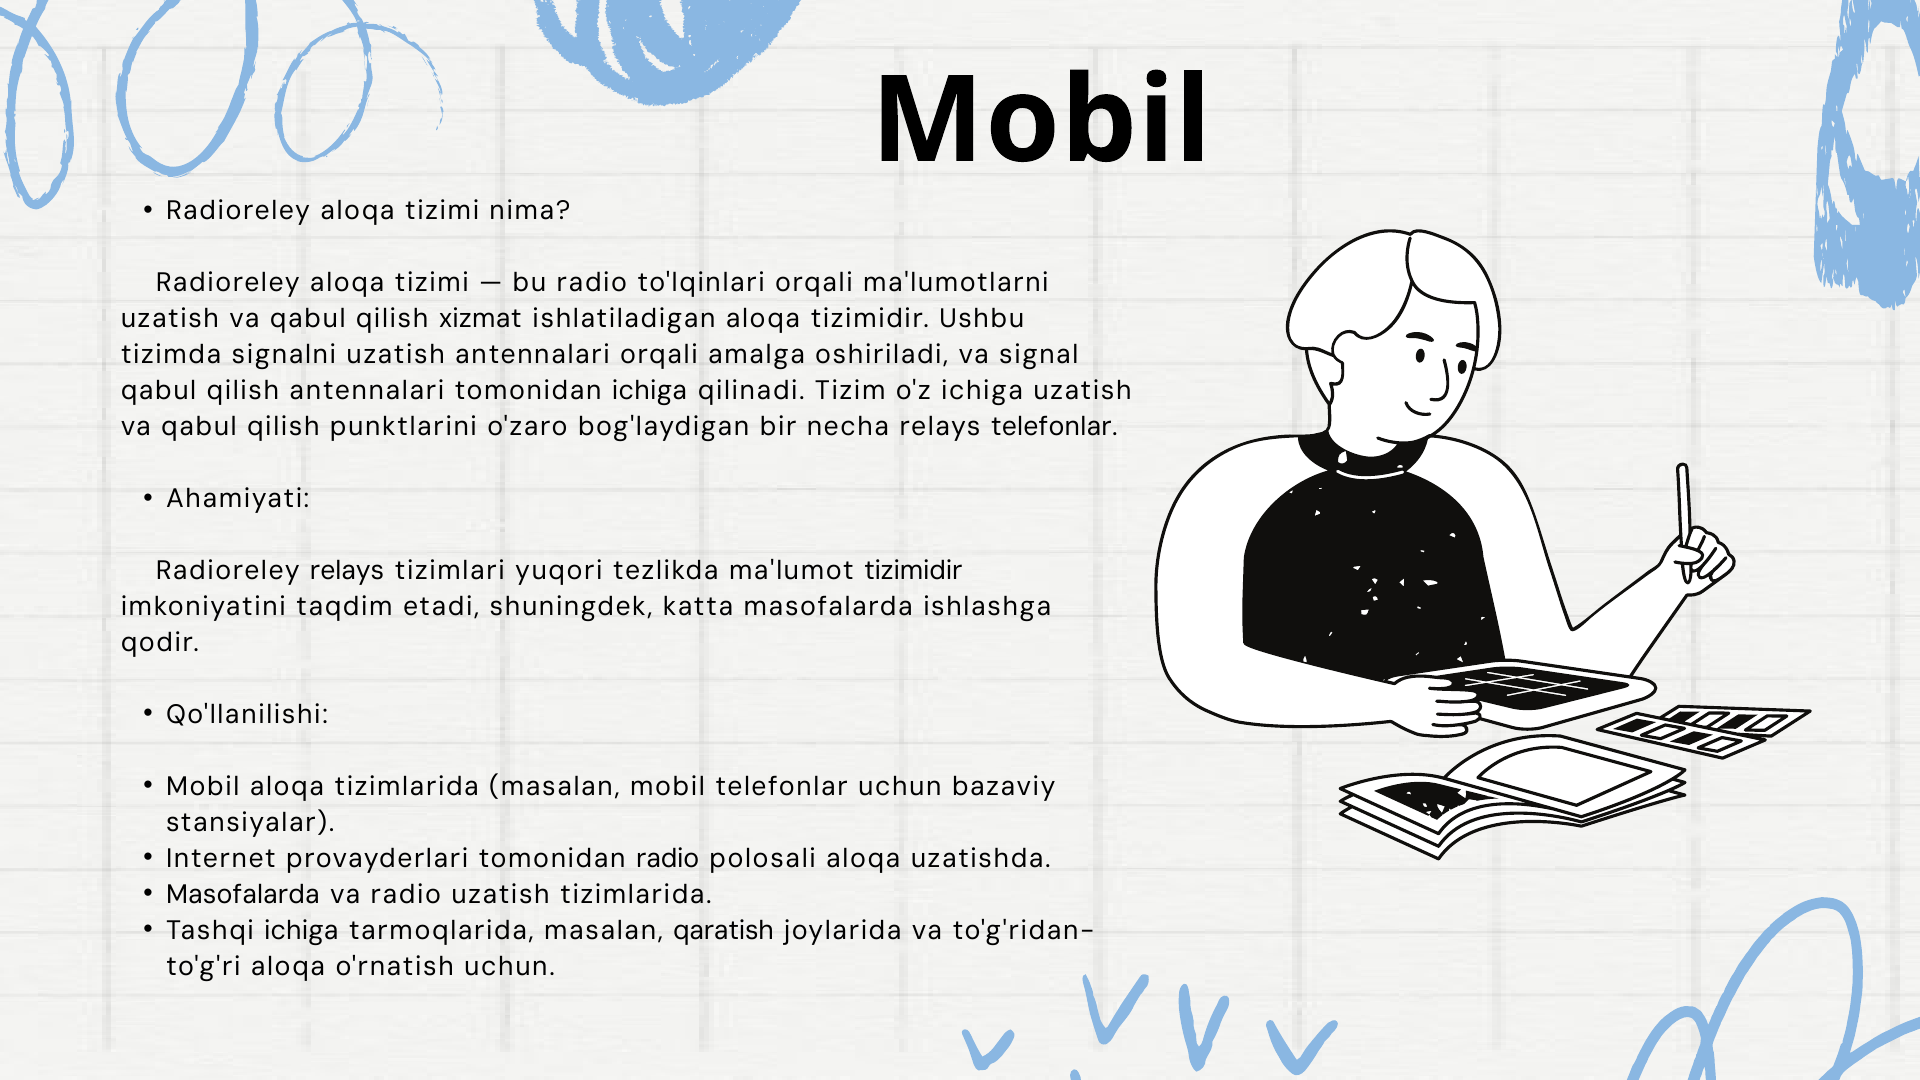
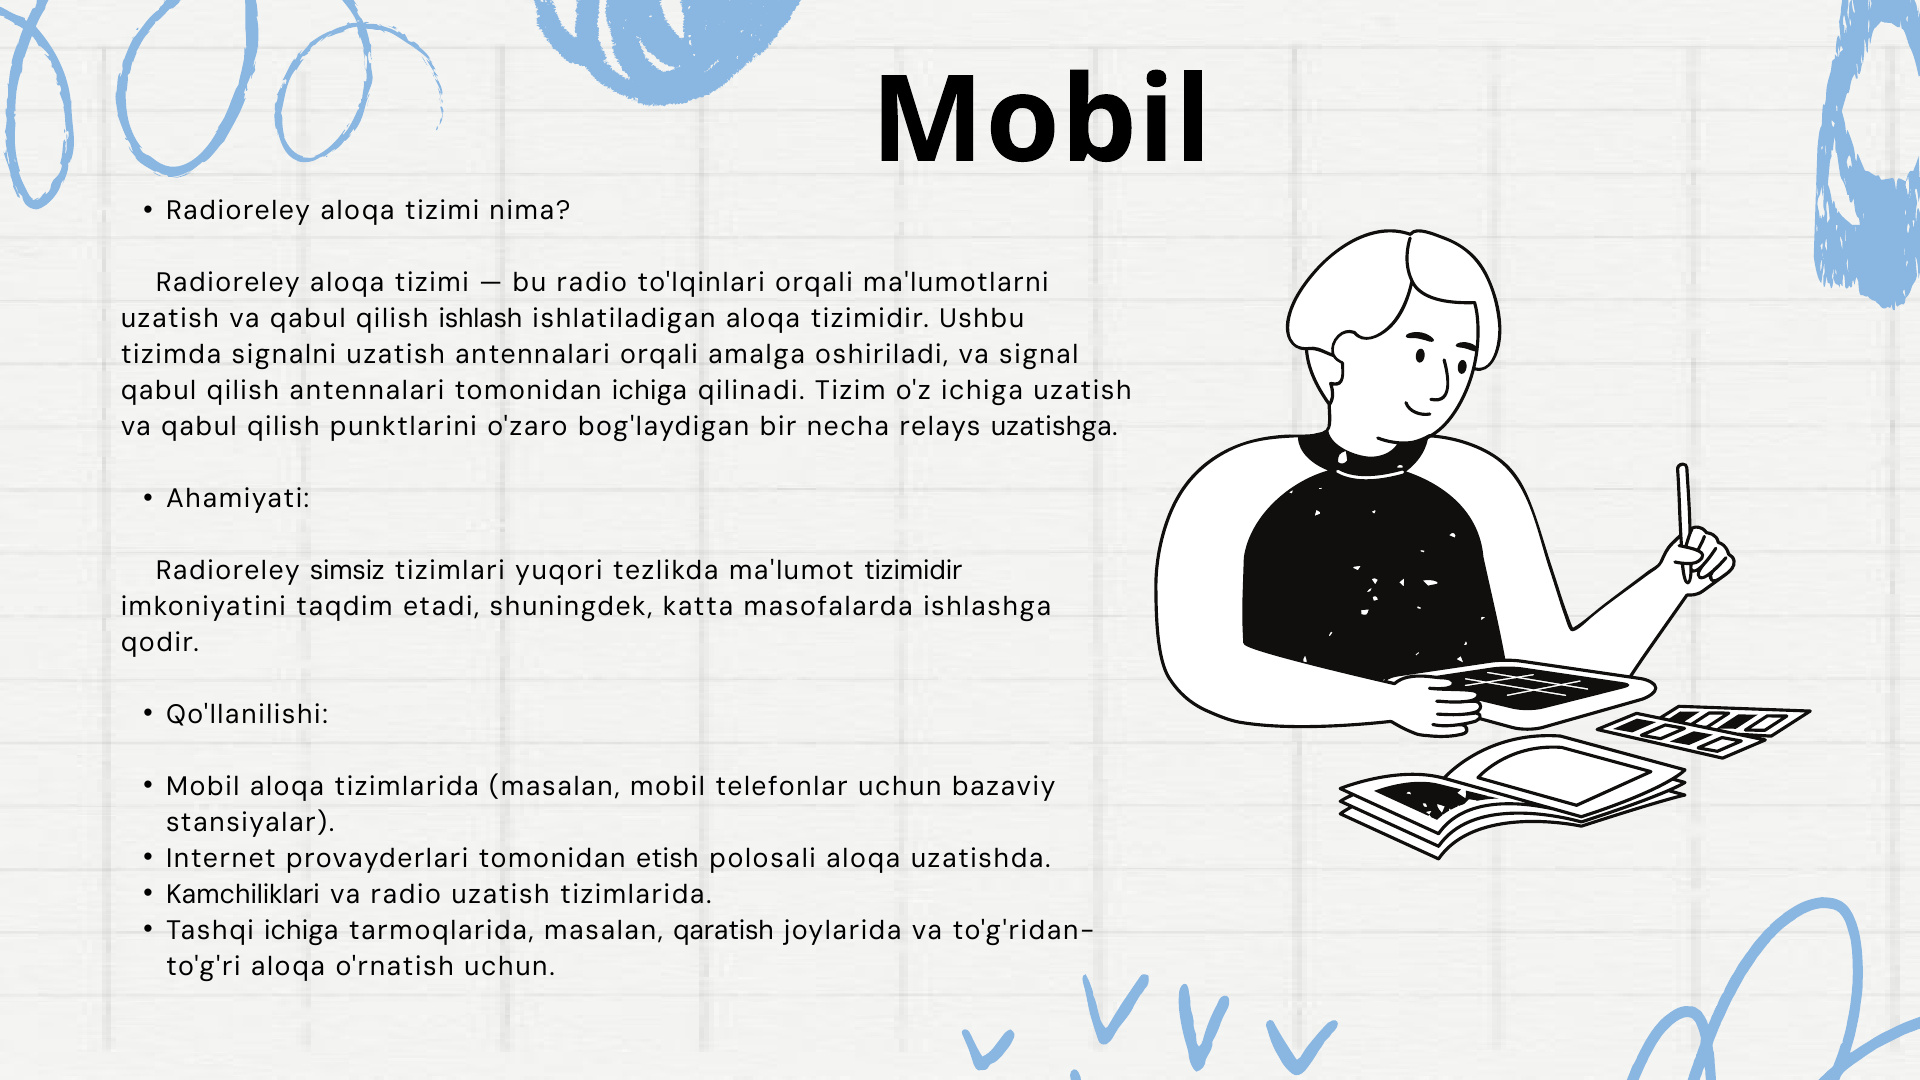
xizmat: xizmat -> ishlash (481, 319)
relays telefonlar: telefonlar -> uzatishga (1054, 427)
Radioreley relays: relays -> simsiz (347, 571)
tomonidan radio: radio -> etish (667, 859)
Masofalarda: Masofalarda -> Kamchiliklari (243, 895)
